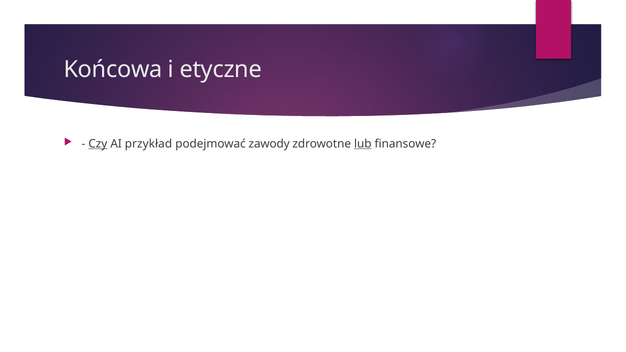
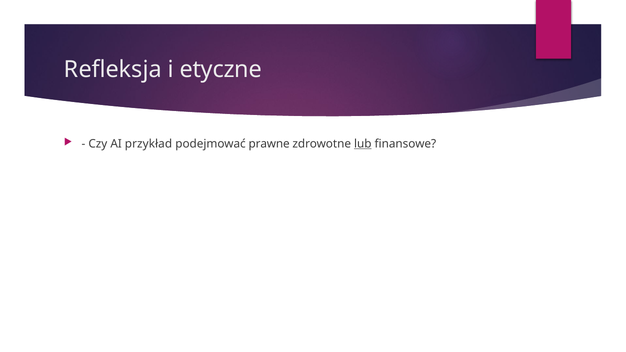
Końcowa: Końcowa -> Refleksja (113, 70)
Czy underline: present -> none (98, 144)
zawody: zawody -> prawne (269, 144)
